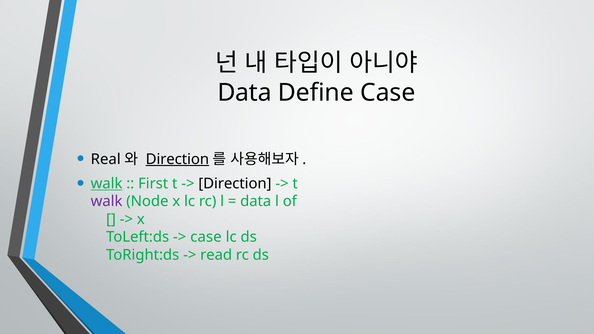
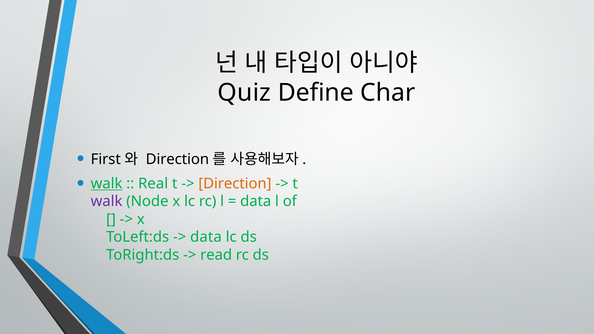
Data: Data -> Quiz (244, 93)
Define Case: Case -> Char (388, 93)
Real: Real -> First (106, 159)
Direction underline: present -> none (177, 159)
First: First -> Real (153, 184)
Direction colour: black -> orange (235, 184)
case: case -> data (206, 237)
